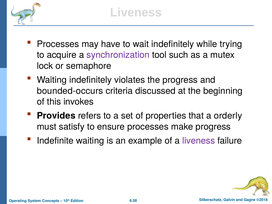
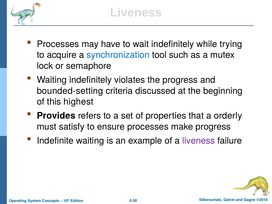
synchronization colour: purple -> blue (118, 55)
bounded-occurs: bounded-occurs -> bounded-setting (70, 91)
invokes: invokes -> highest (78, 102)
